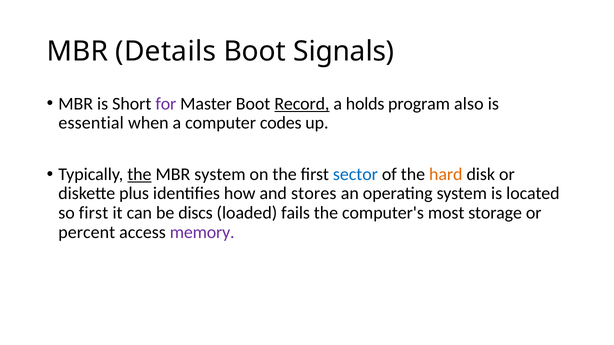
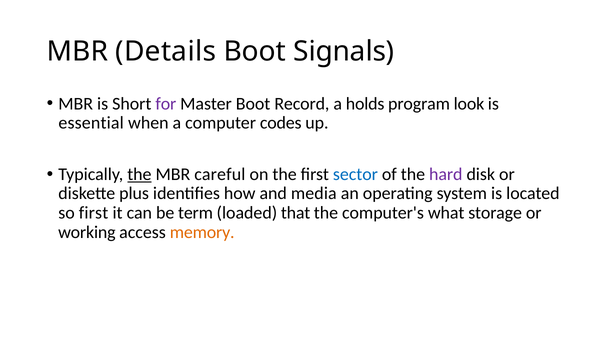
Record underline: present -> none (302, 104)
also: also -> look (469, 104)
MBR system: system -> careful (220, 174)
hard colour: orange -> purple (446, 174)
stores: stores -> media (314, 194)
discs: discs -> term (196, 213)
fails: fails -> that (296, 213)
most: most -> what (446, 213)
percent: percent -> working (87, 232)
memory colour: purple -> orange (202, 232)
